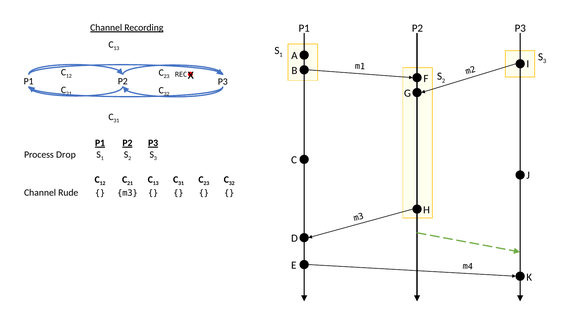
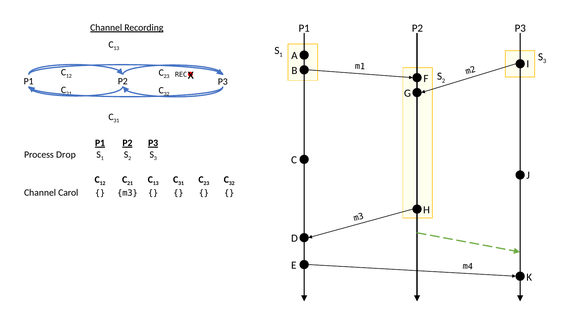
Rude: Rude -> Carol (68, 193)
